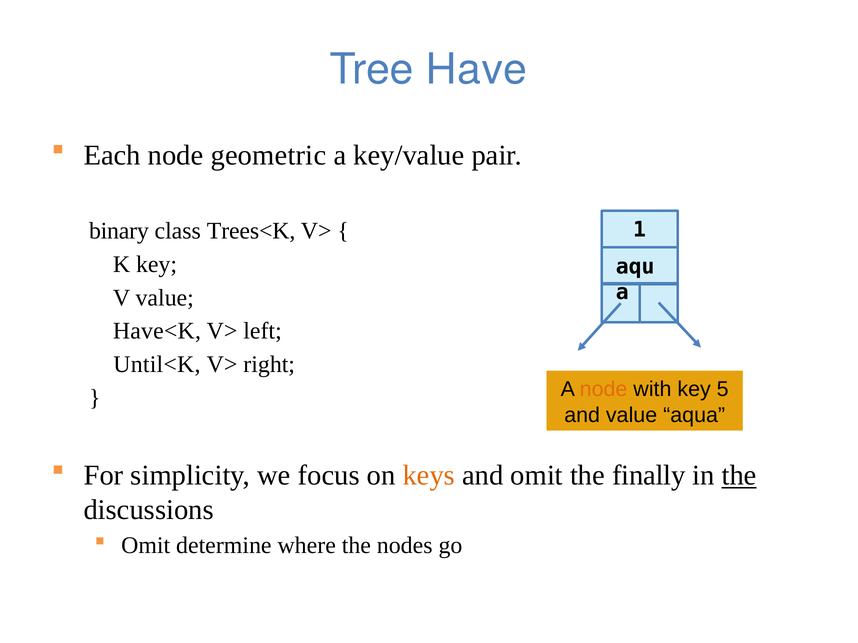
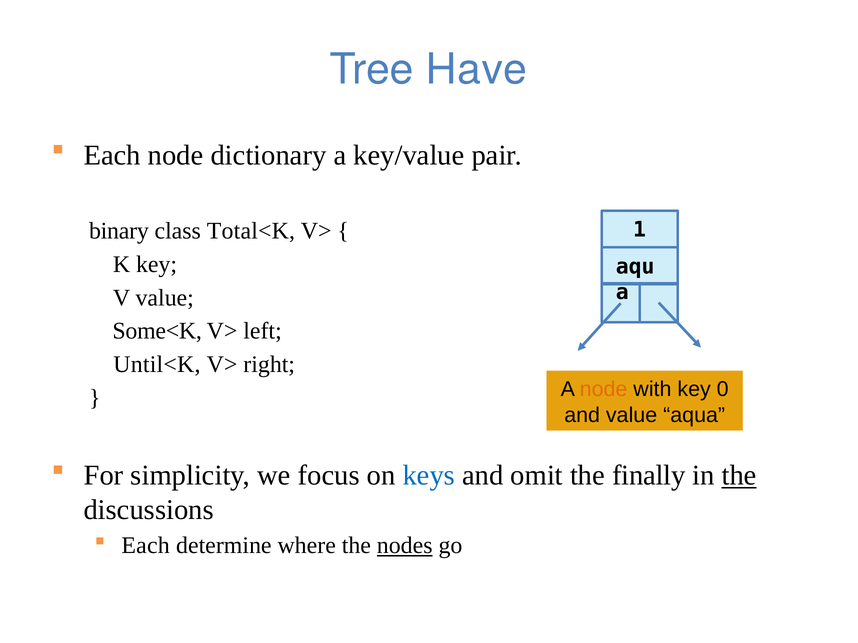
geometric: geometric -> dictionary (269, 155)
Trees<K: Trees<K -> Total<K (251, 231)
Have<K: Have<K -> Some<K (157, 331)
5: 5 -> 0 (723, 390)
keys colour: orange -> blue (429, 476)
Omit: Omit -> Each (146, 546)
nodes underline: none -> present (405, 546)
